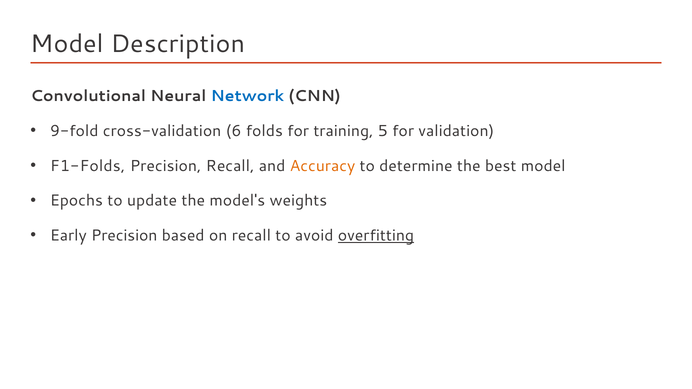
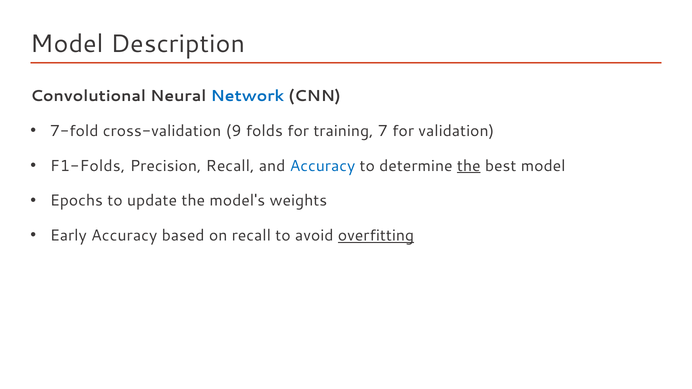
9-fold: 9-fold -> 7-fold (74, 131)
6: 6 -> 9 (234, 131)
5: 5 -> 7 (383, 131)
Accuracy colour: orange -> blue (322, 166)
the underline: none -> present (469, 166)
Early Precision: Precision -> Accuracy (124, 236)
